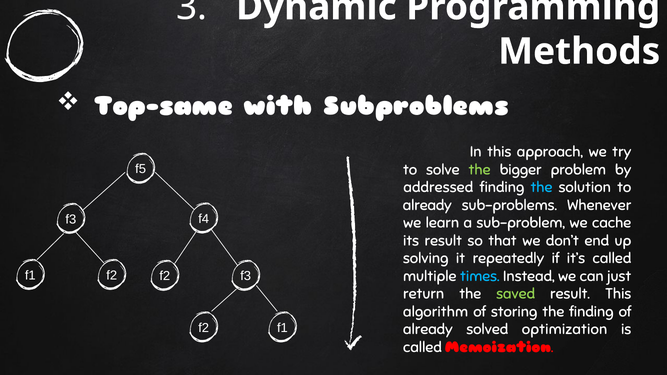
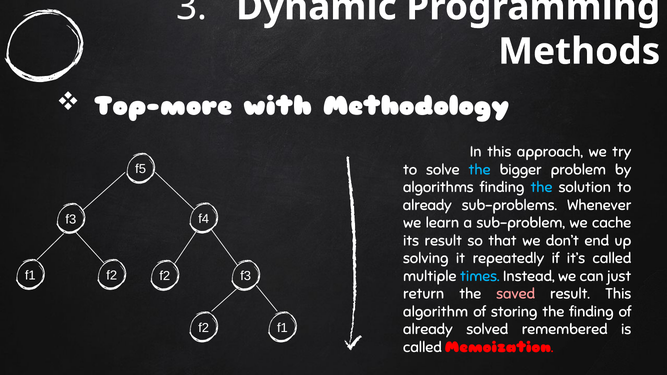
Top-same: Top-same -> Top-more (163, 106)
Subproblems: Subproblems -> Methodology (416, 106)
the colour: light green -> light blue (480, 170)
addressed: addressed -> algorithms (438, 187)
saved colour: light green -> pink (516, 294)
optimization: optimization -> remembered (565, 330)
